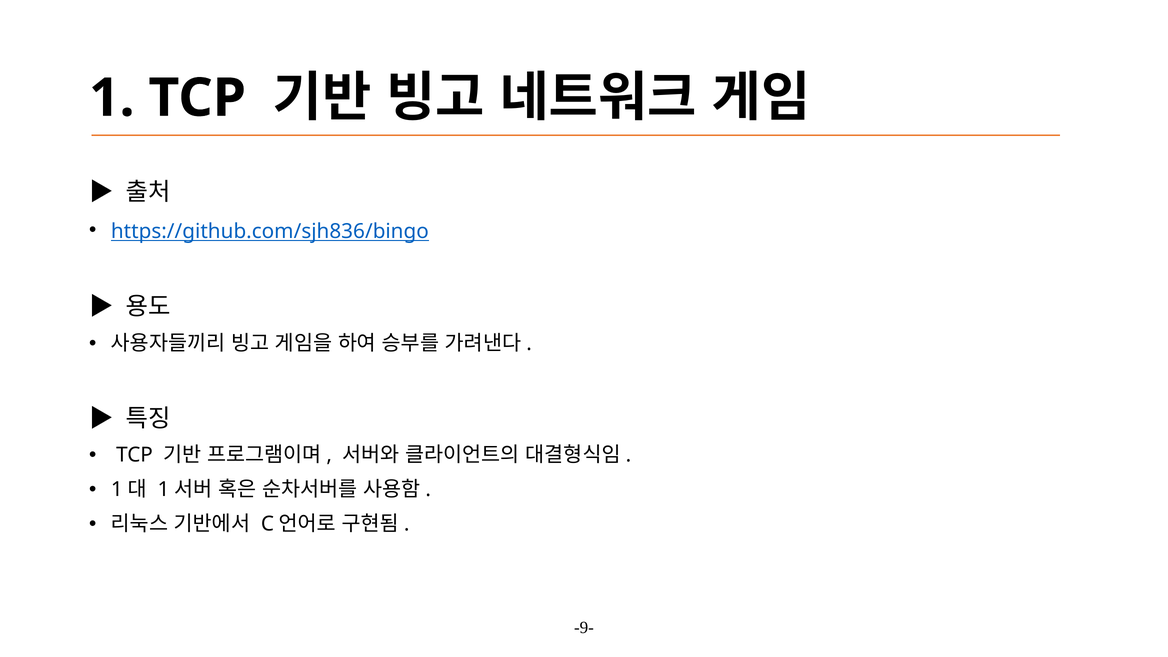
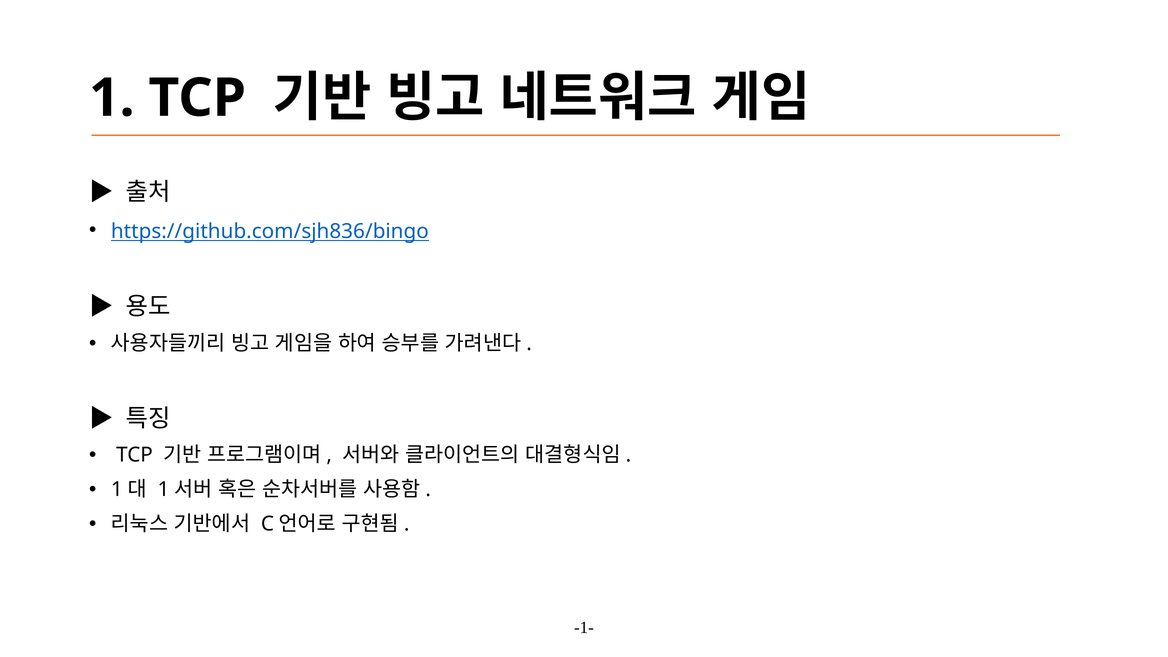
-9-: -9- -> -1- (584, 628)
